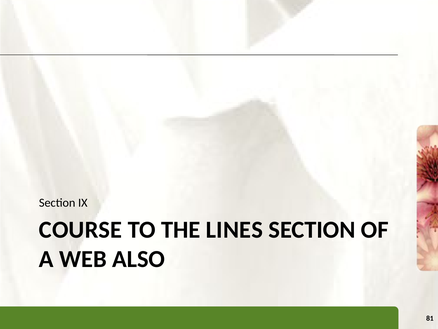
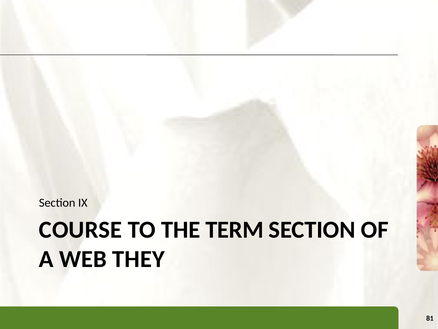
LINES: LINES -> TERM (235, 230)
ALSO: ALSO -> THEY (138, 259)
